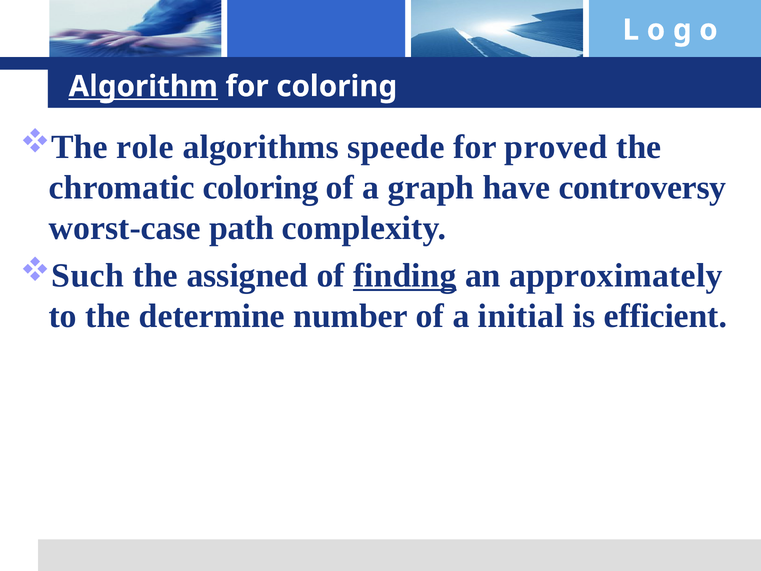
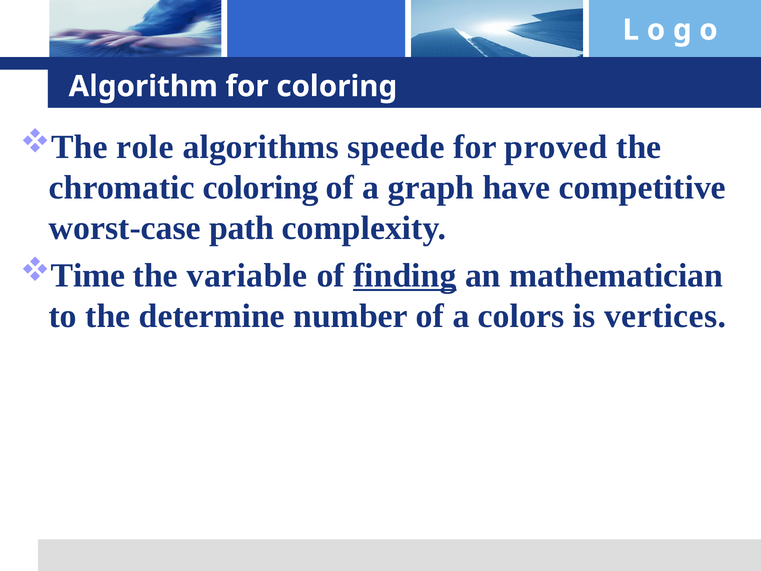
Algorithm underline: present -> none (143, 86)
controversy: controversy -> competitive (642, 188)
Such: Such -> Time (88, 276)
assigned: assigned -> variable (247, 276)
approximately: approximately -> mathematician (616, 276)
initial: initial -> colors (521, 316)
efficient: efficient -> vertices (665, 316)
